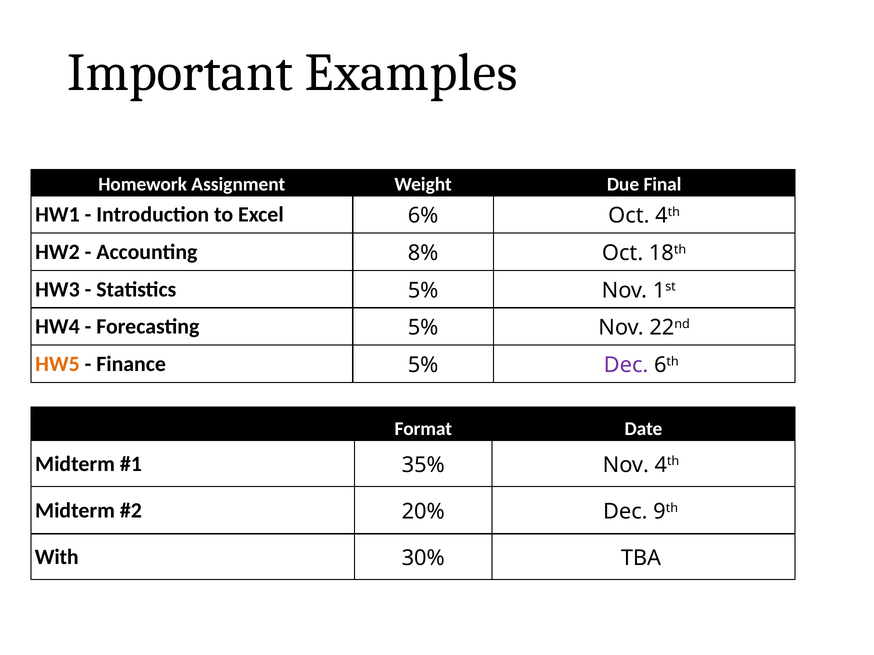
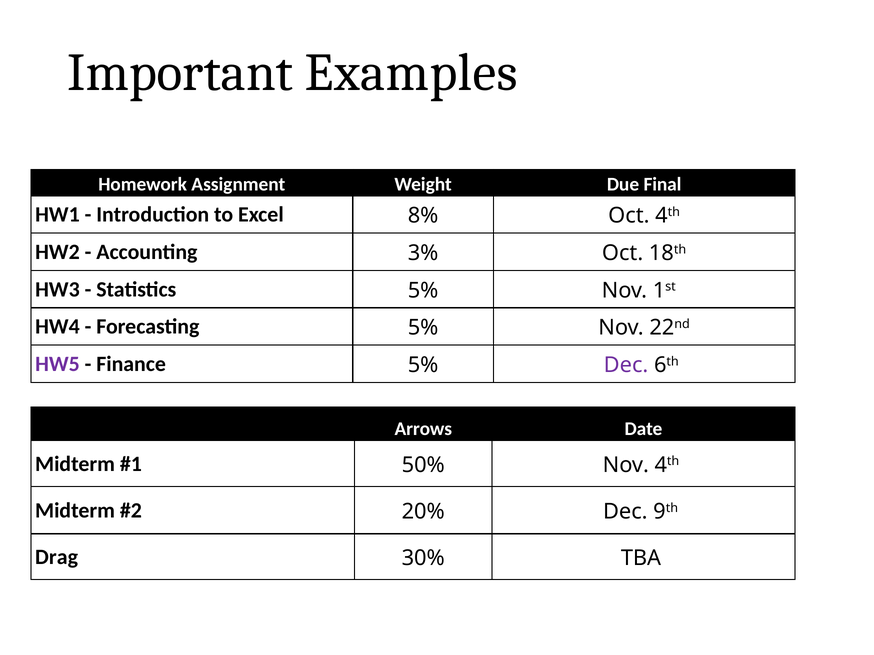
6%: 6% -> 8% (423, 216)
8%: 8% -> 3% (423, 253)
HW5 colour: orange -> purple (57, 364)
Format: Format -> Arrows (423, 429)
35%: 35% -> 50% (423, 465)
With: With -> Drag (57, 557)
